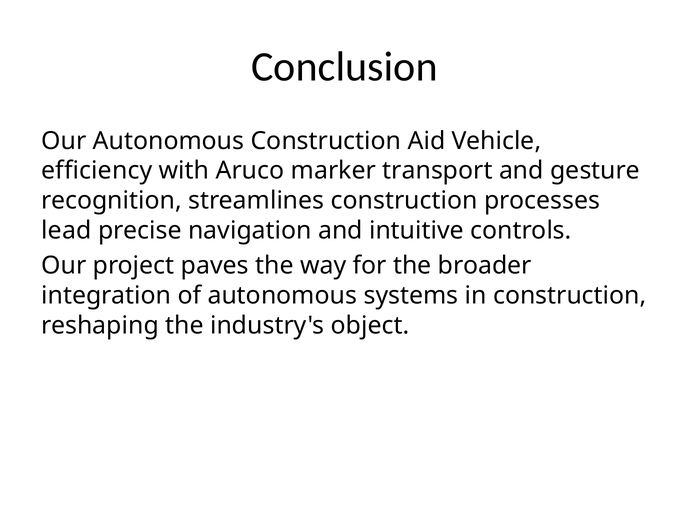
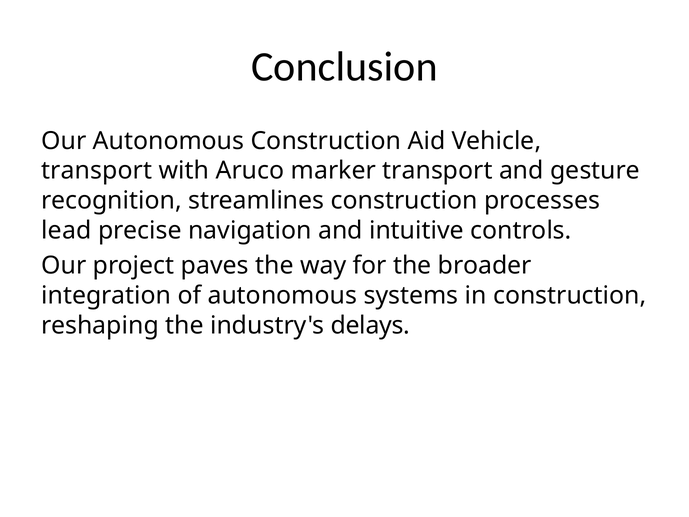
efficiency: efficiency -> transport (97, 171)
object: object -> delays (370, 325)
